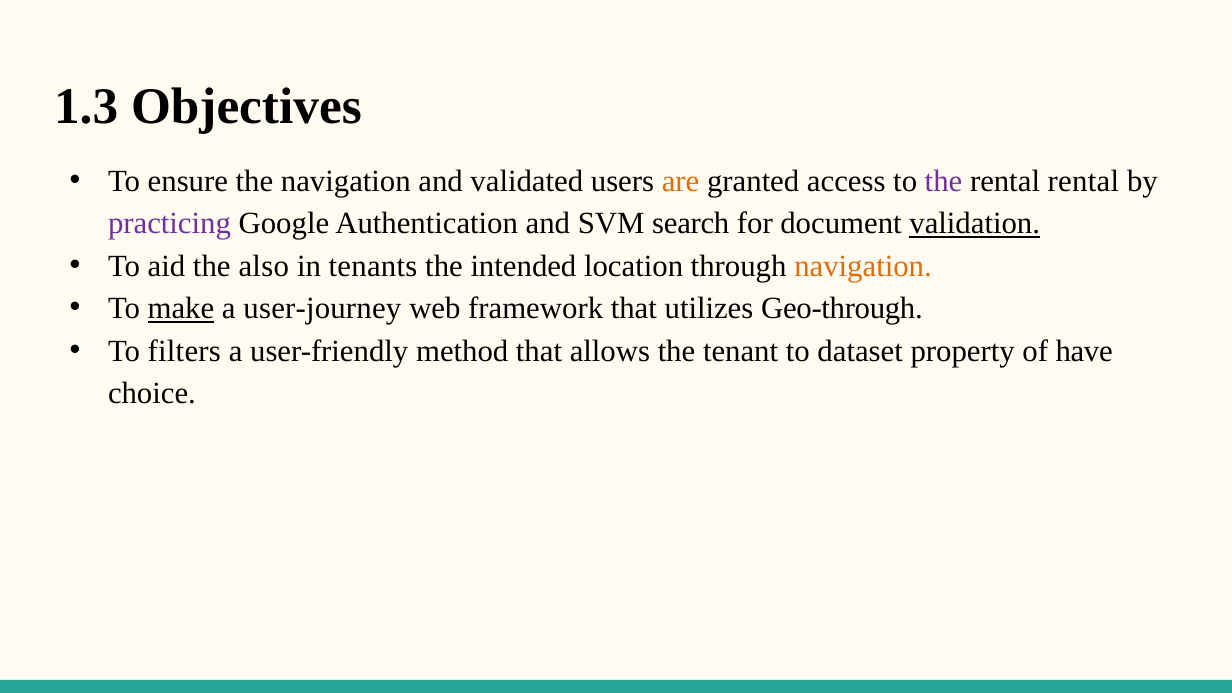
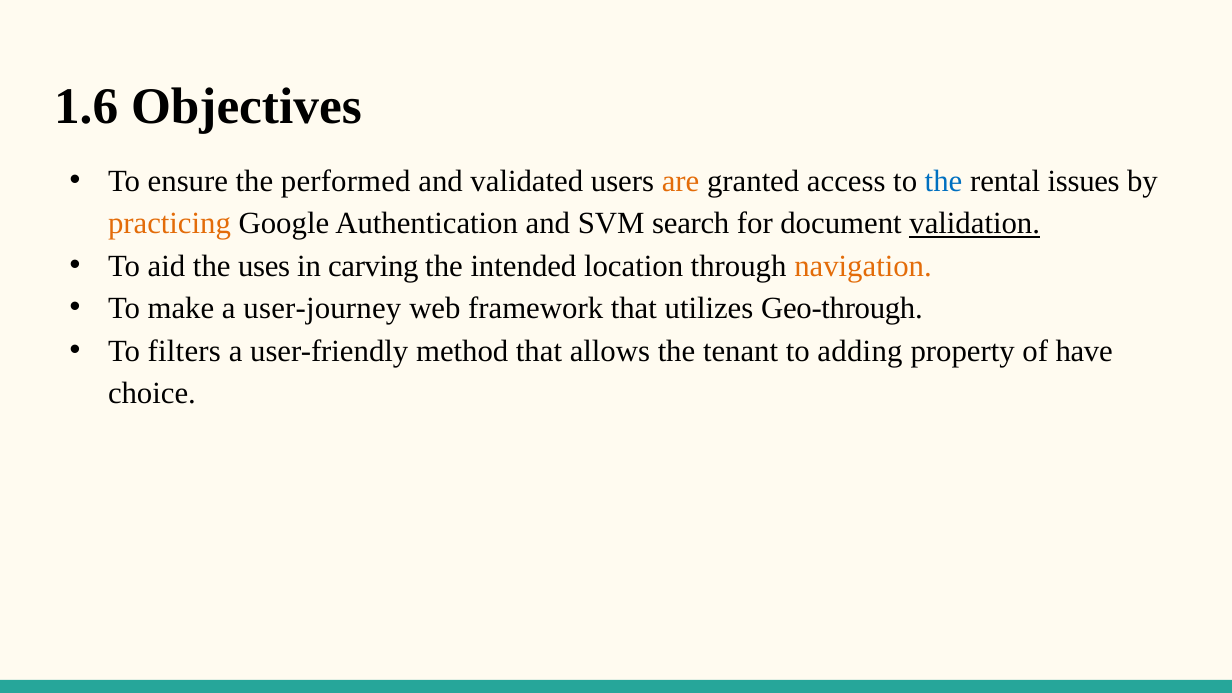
1.3: 1.3 -> 1.6 (86, 107)
the navigation: navigation -> performed (346, 181)
the colour: purple -> blue (944, 181)
rental rental: rental -> issues (1084, 181)
practicing colour: purple -> orange (169, 223)
also: also -> uses (264, 266)
tenants: tenants -> carving (373, 266)
make underline: present -> none (181, 308)
dataset: dataset -> adding (860, 351)
